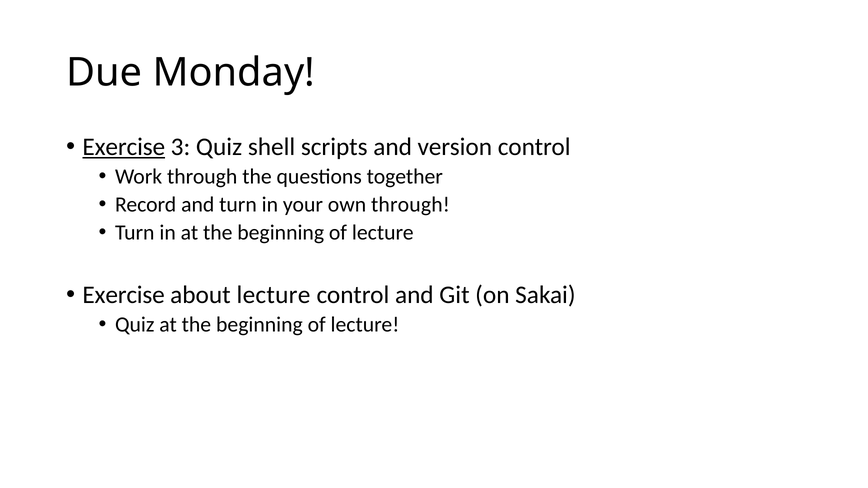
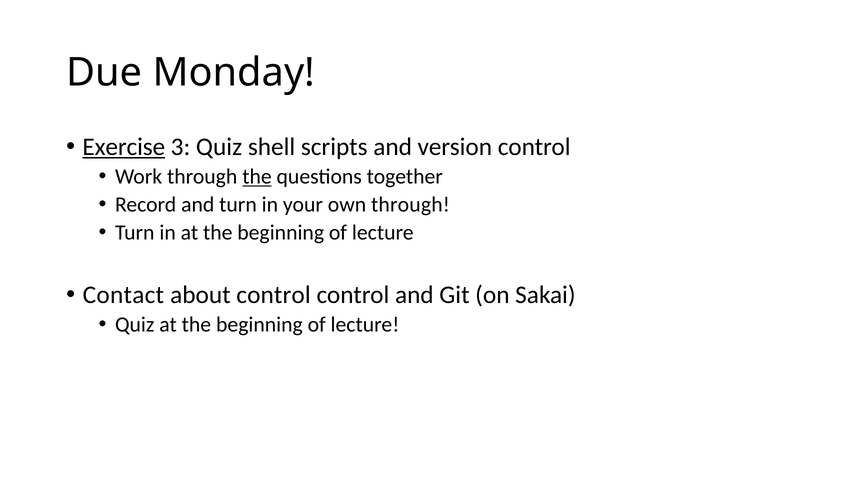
the underline: none -> present (257, 177)
Exercise: Exercise -> Contact (123, 295)
about lecture: lecture -> control (274, 295)
